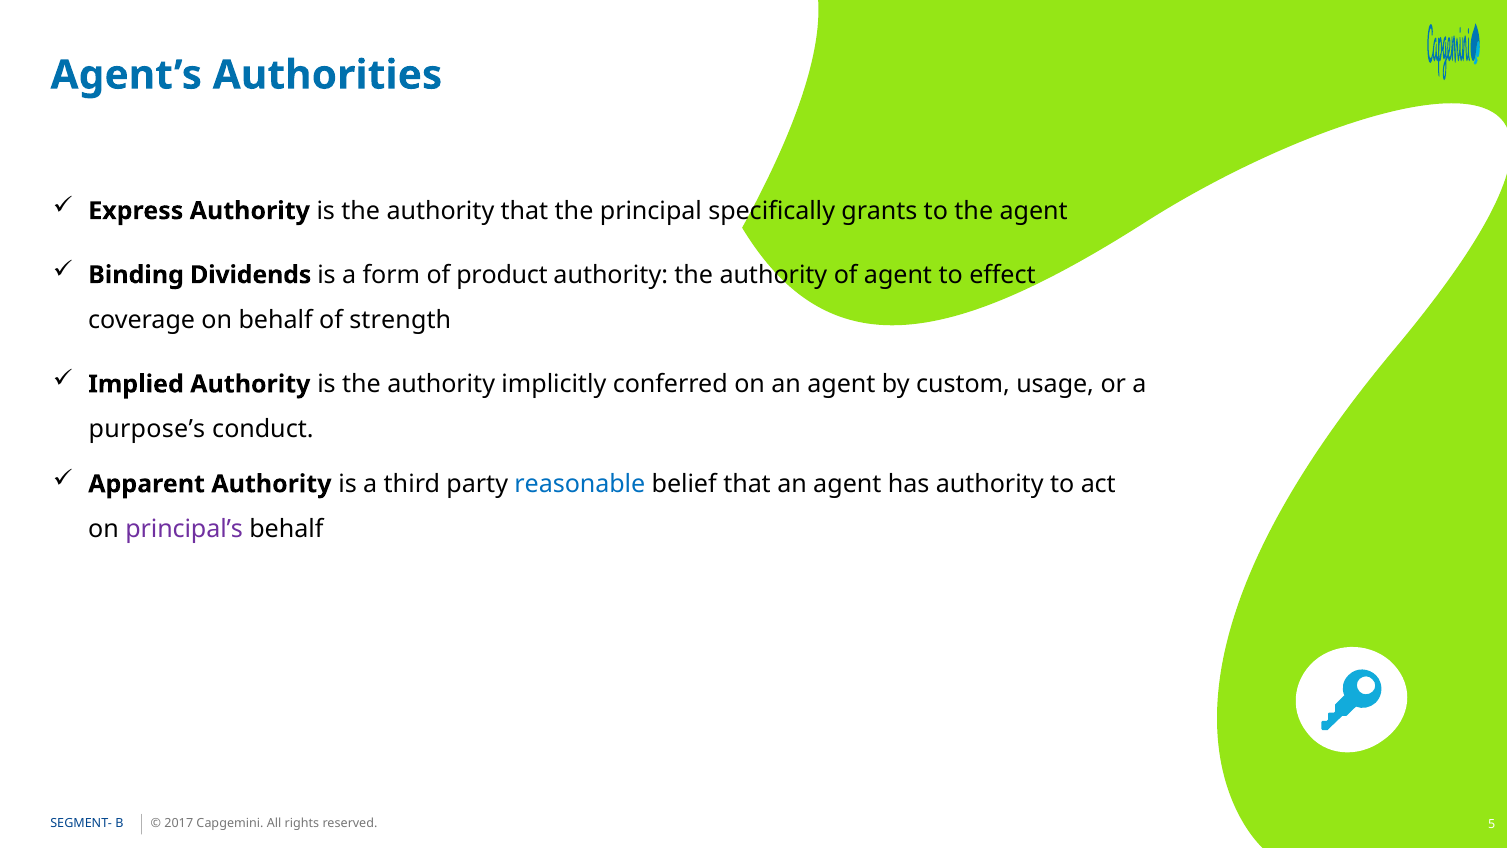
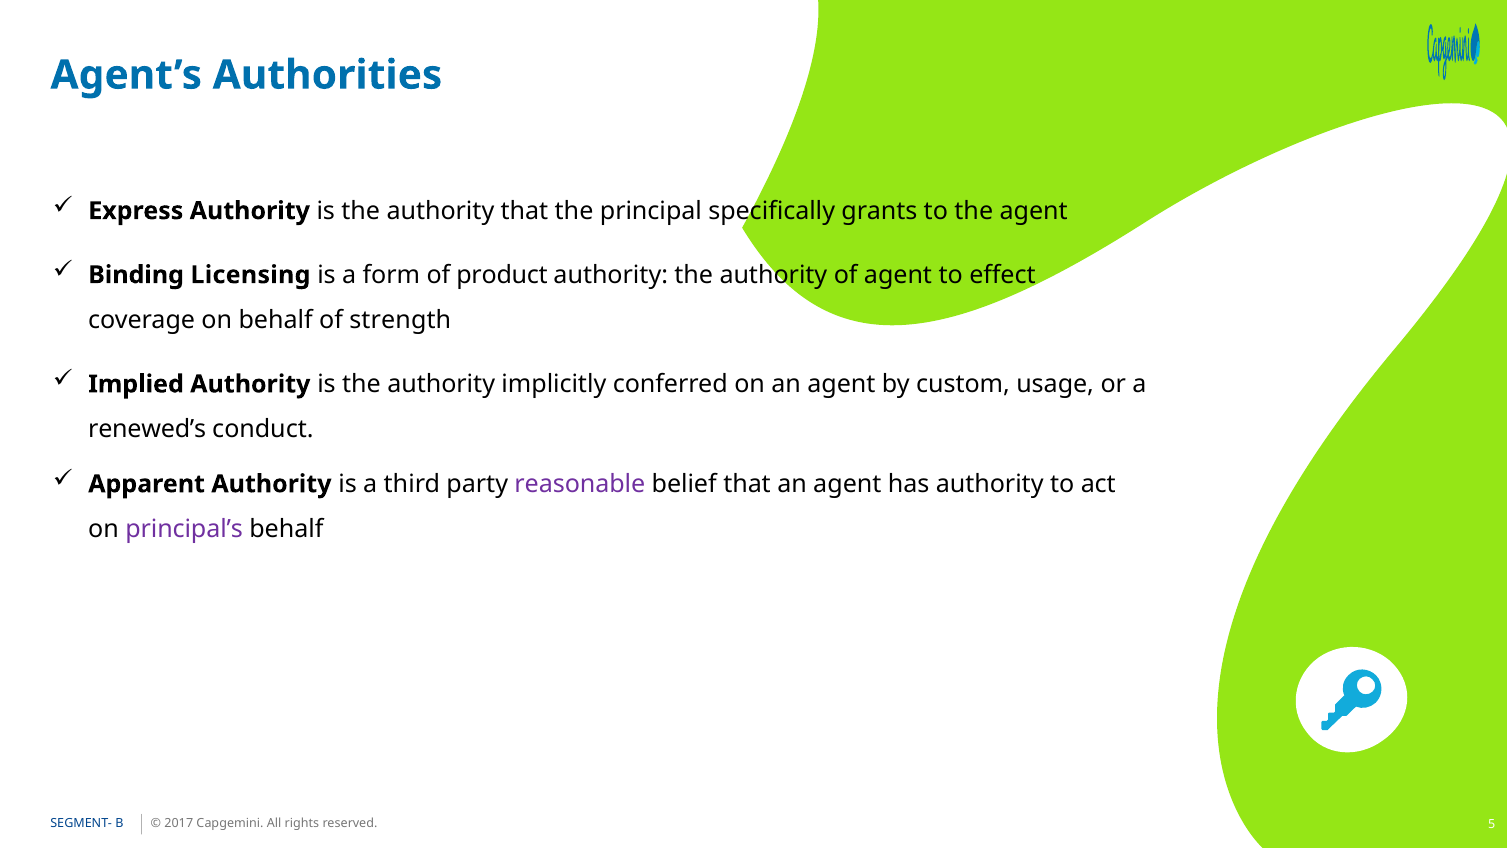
Dividends: Dividends -> Licensing (250, 275)
purpose’s: purpose’s -> renewed’s (147, 429)
reasonable colour: blue -> purple (580, 484)
